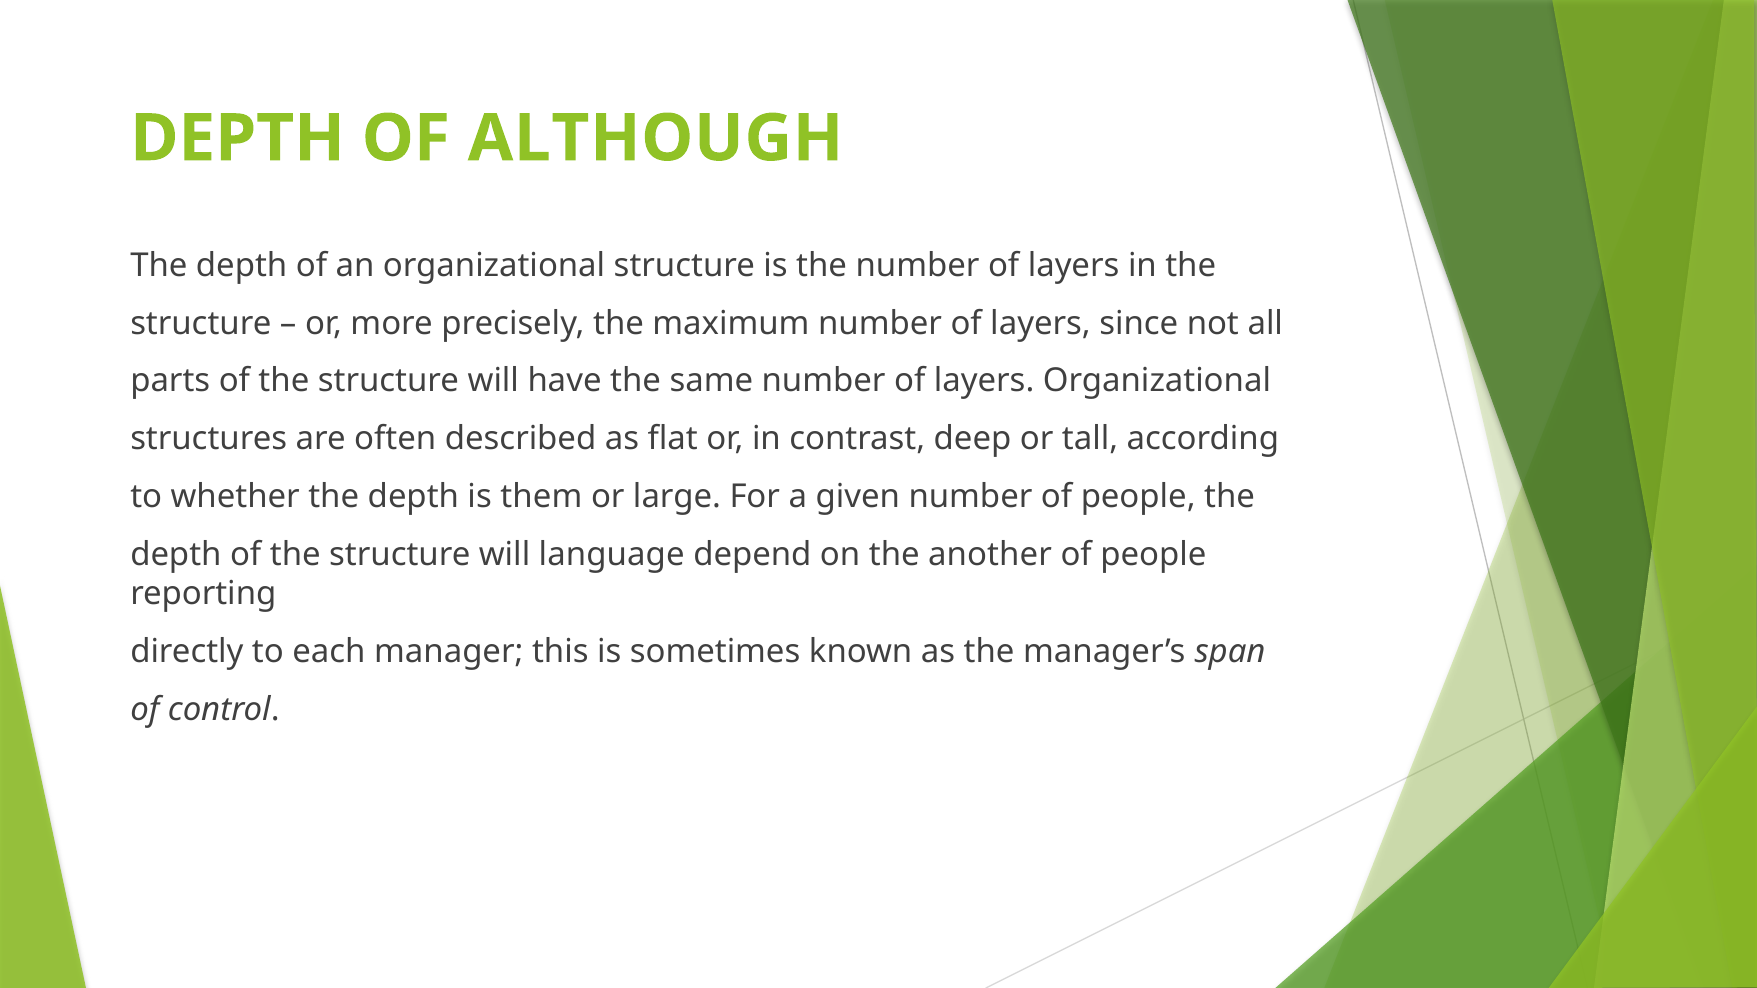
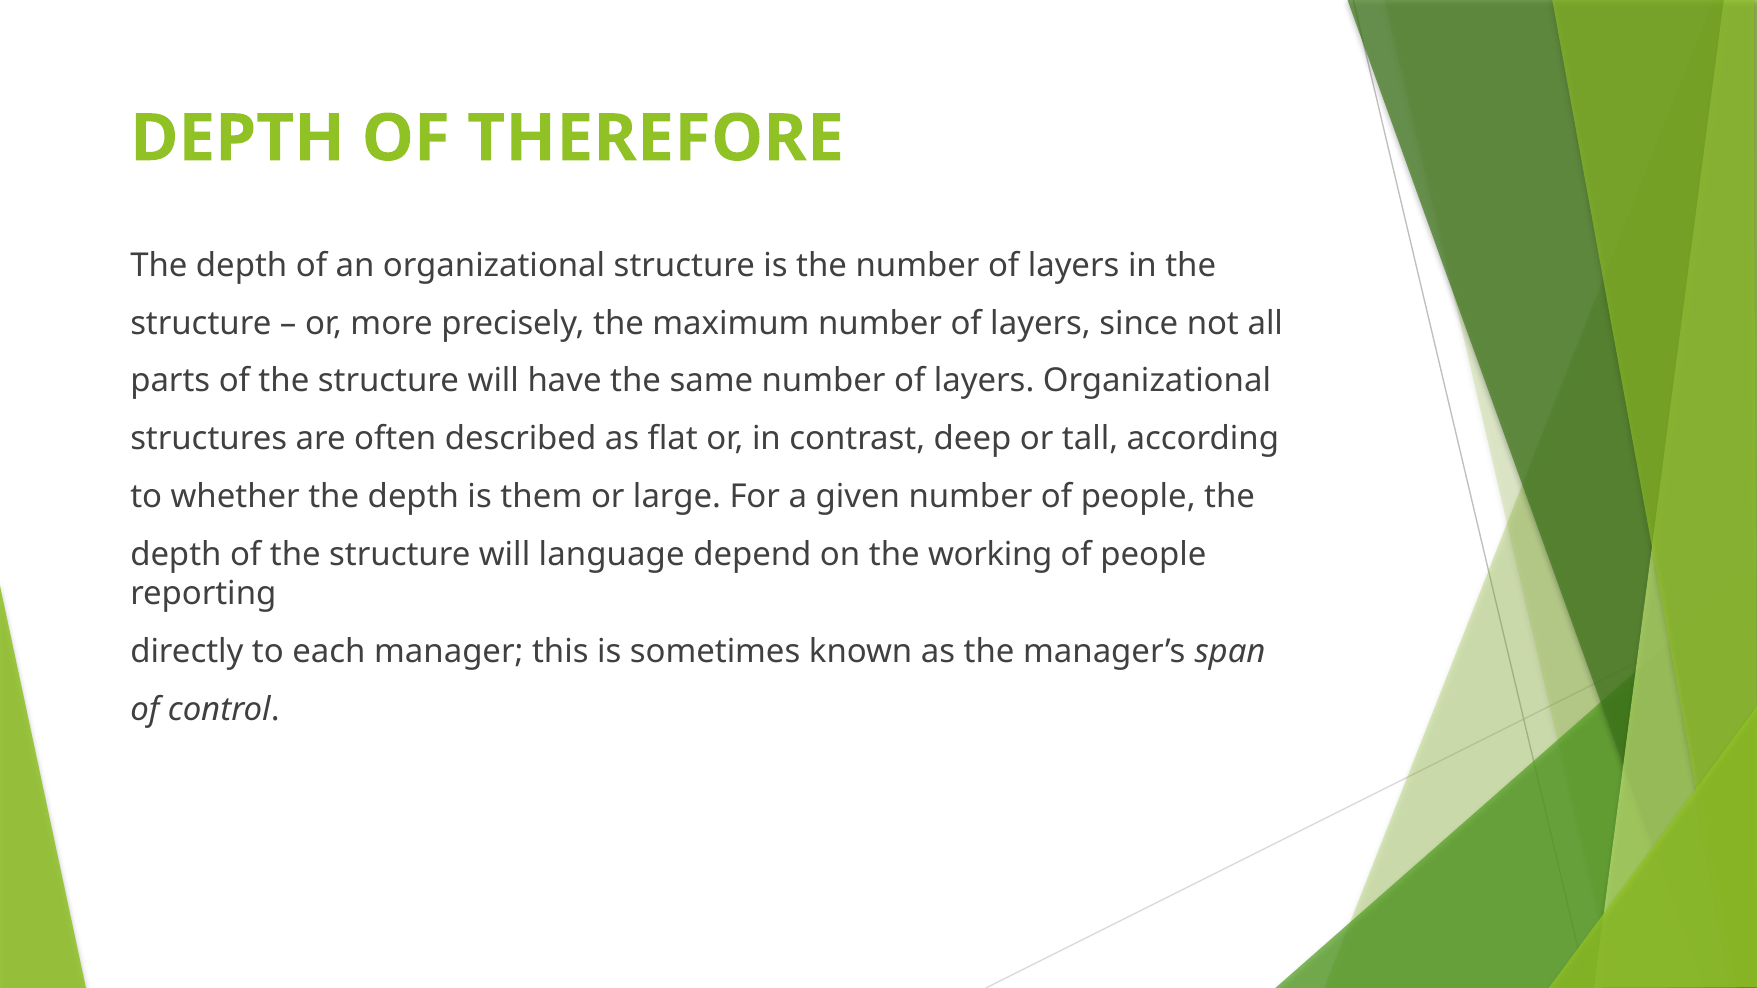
ALTHOUGH: ALTHOUGH -> THEREFORE (656, 139)
another: another -> working (990, 555)
